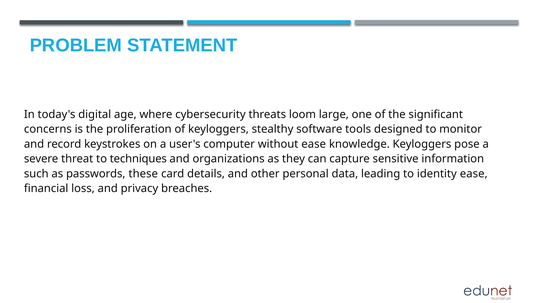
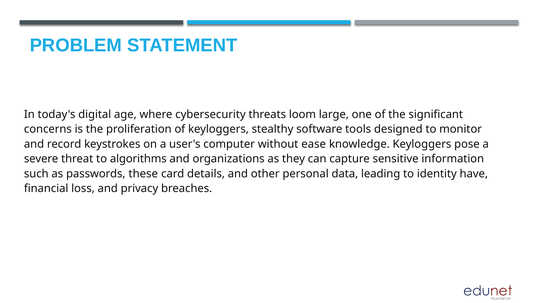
techniques: techniques -> algorithms (138, 159)
identity ease: ease -> have (474, 174)
